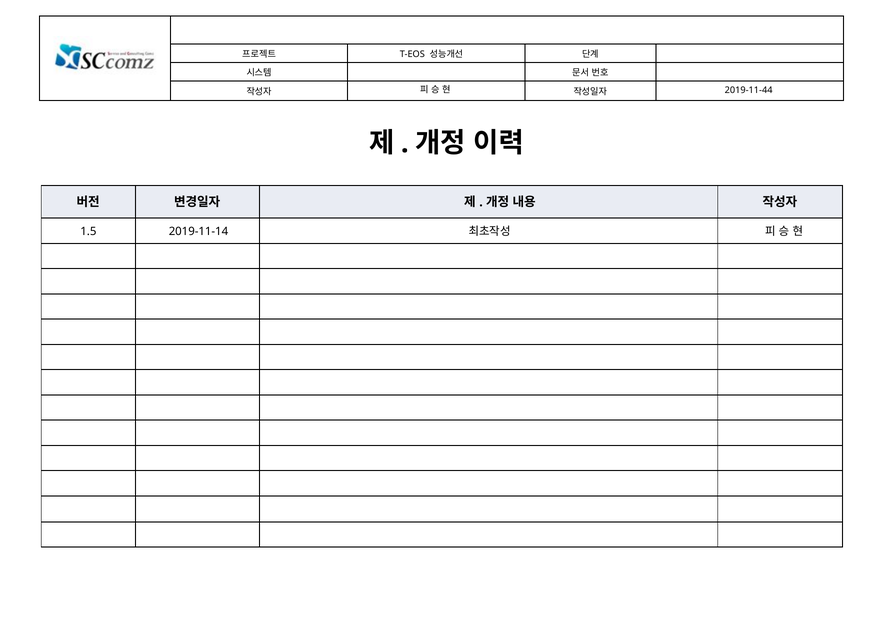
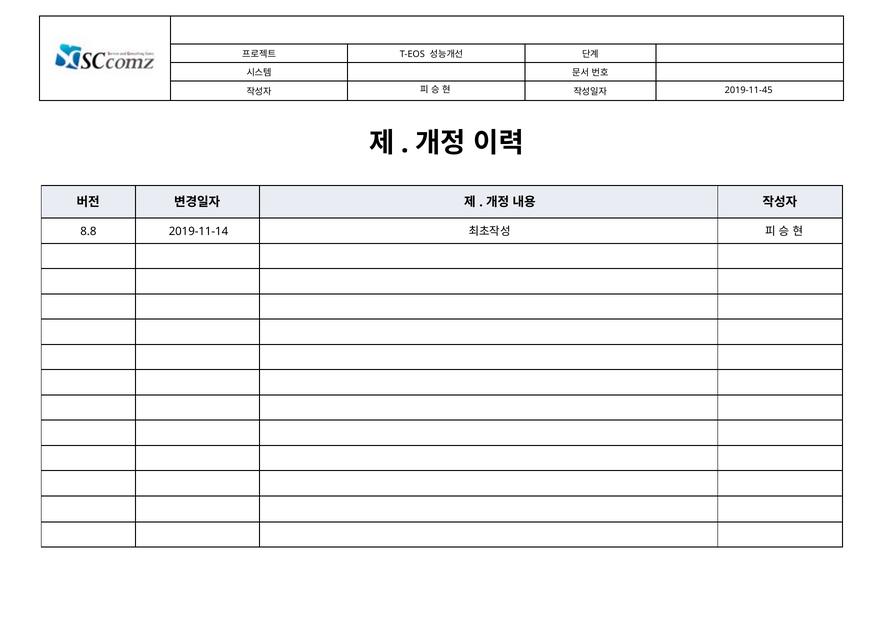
2019-11-44: 2019-11-44 -> 2019-11-45 (749, 90)
1.5: 1.5 -> 8.8 (88, 232)
